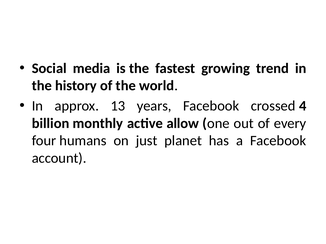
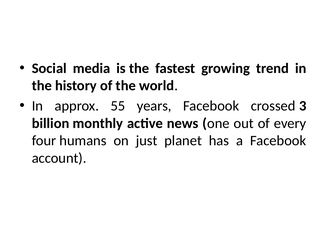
13: 13 -> 55 (118, 106)
4: 4 -> 3 (303, 106)
allow: allow -> news (183, 124)
